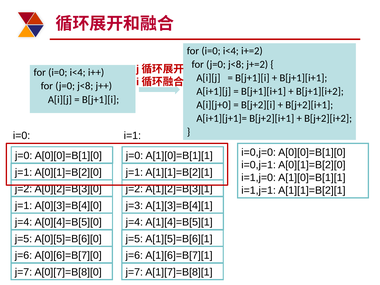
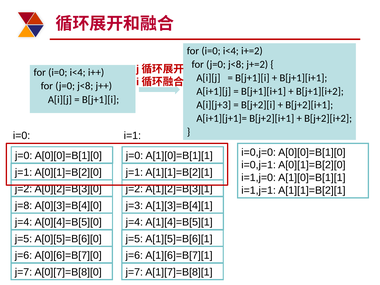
A[i][j+0: A[i][j+0 -> A[i][j+3 (214, 105)
j=1: j=1 -> j=8 (24, 206)
